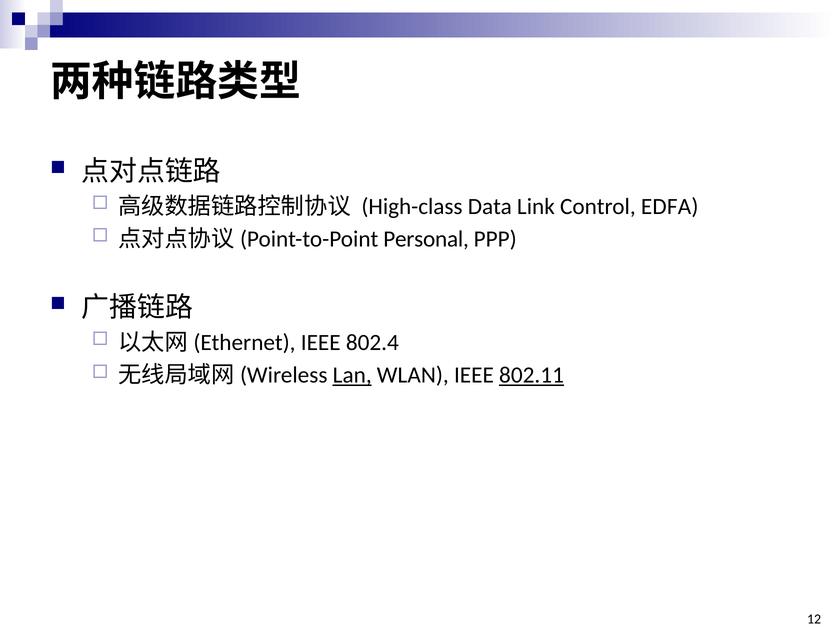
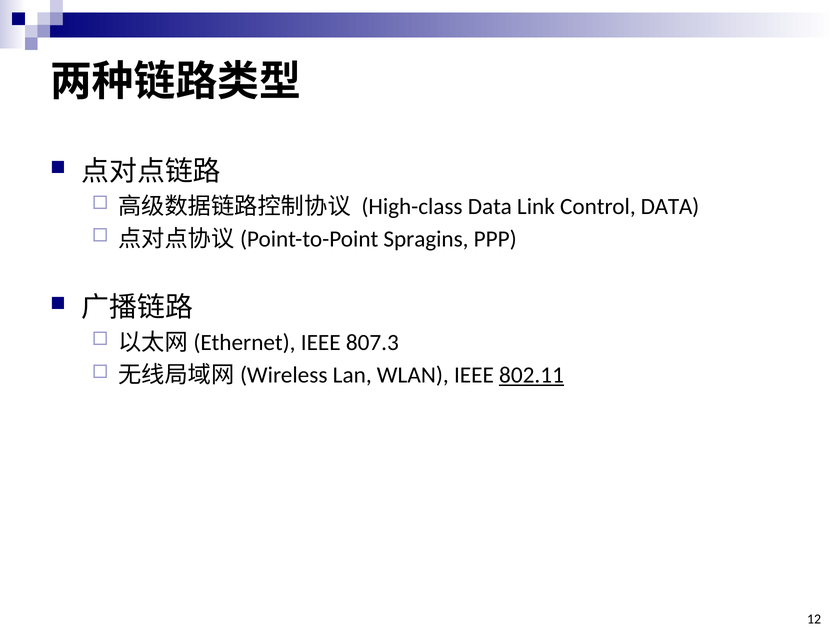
Control EDFA: EDFA -> DATA (670, 207)
Personal: Personal -> Spragins (426, 239)
802.4: 802.4 -> 807.3 (372, 343)
Lan underline: present -> none (352, 375)
